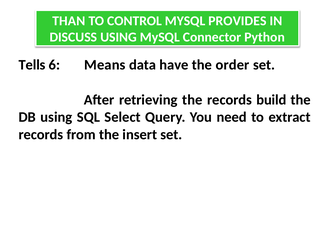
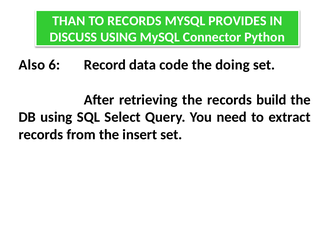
TO CONTROL: CONTROL -> RECORDS (135, 21)
Tells: Tells -> Also (32, 65)
Means: Means -> Record (105, 65)
have: have -> code (174, 65)
order: order -> doing (232, 65)
